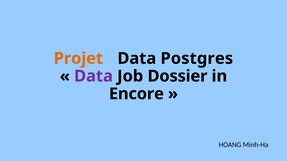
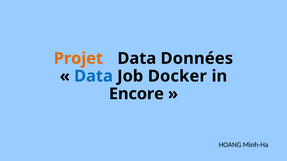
Postgres: Postgres -> Données (197, 59)
Data colour: purple -> blue (93, 76)
Dossier: Dossier -> Docker (177, 76)
